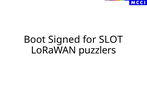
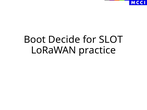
Signed: Signed -> Decide (64, 40)
puzzlers: puzzlers -> practice (97, 50)
